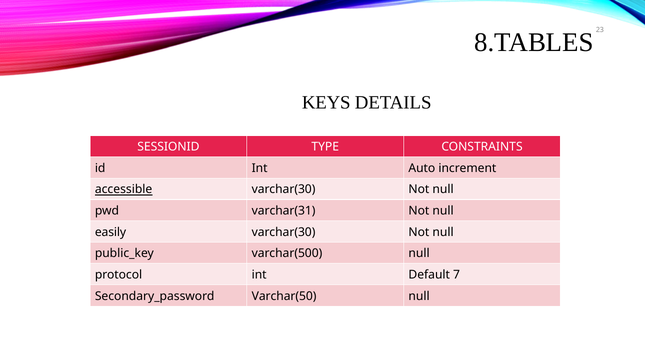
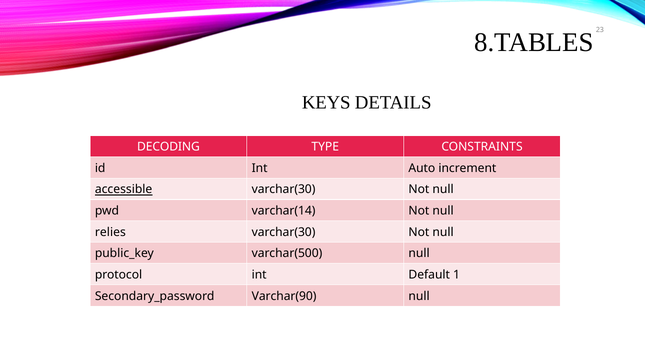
SESSIONID: SESSIONID -> DECODING (168, 147)
varchar(31: varchar(31 -> varchar(14 (284, 211)
easily: easily -> relies (110, 232)
7: 7 -> 1 (457, 275)
Varchar(50: Varchar(50 -> Varchar(90 (284, 296)
